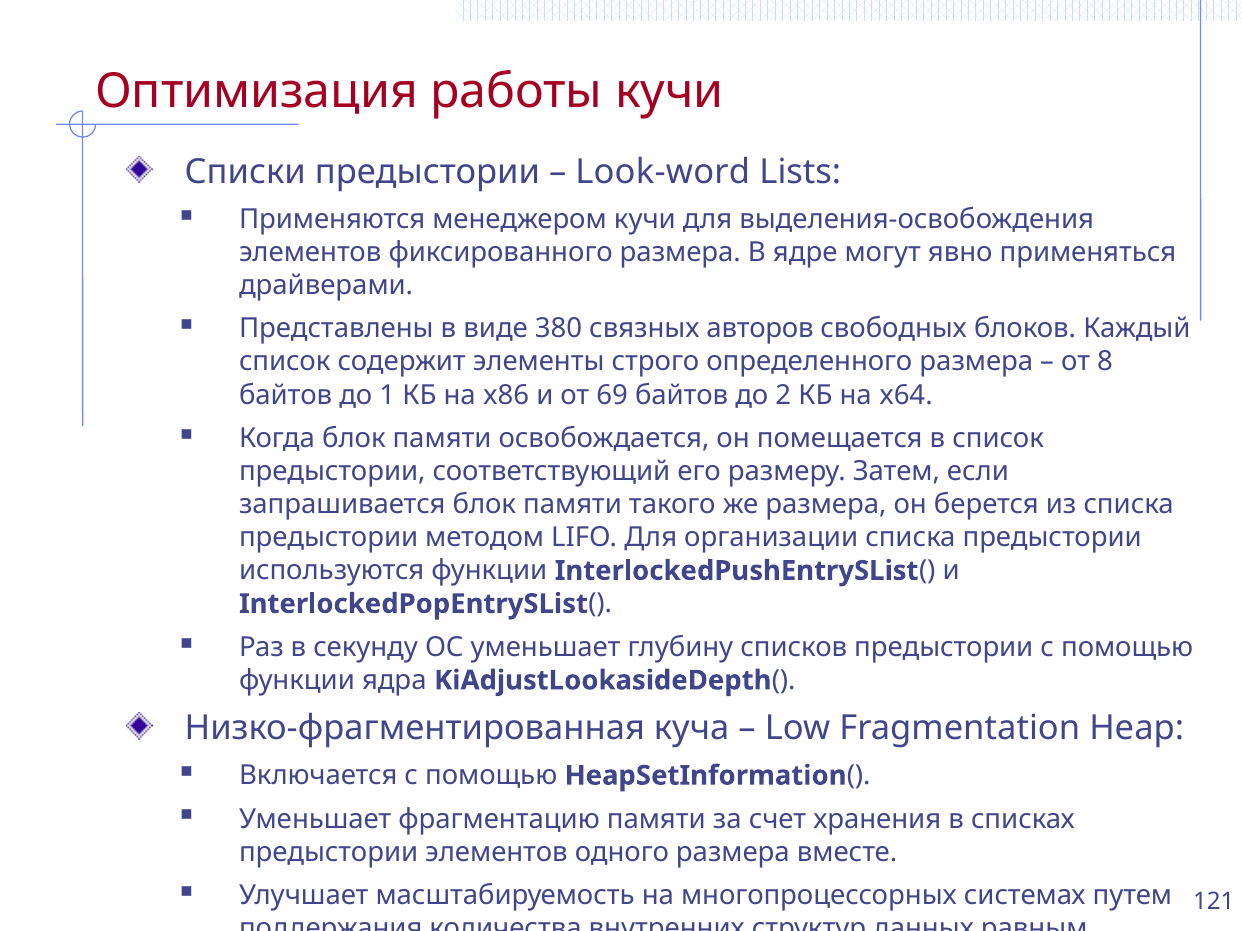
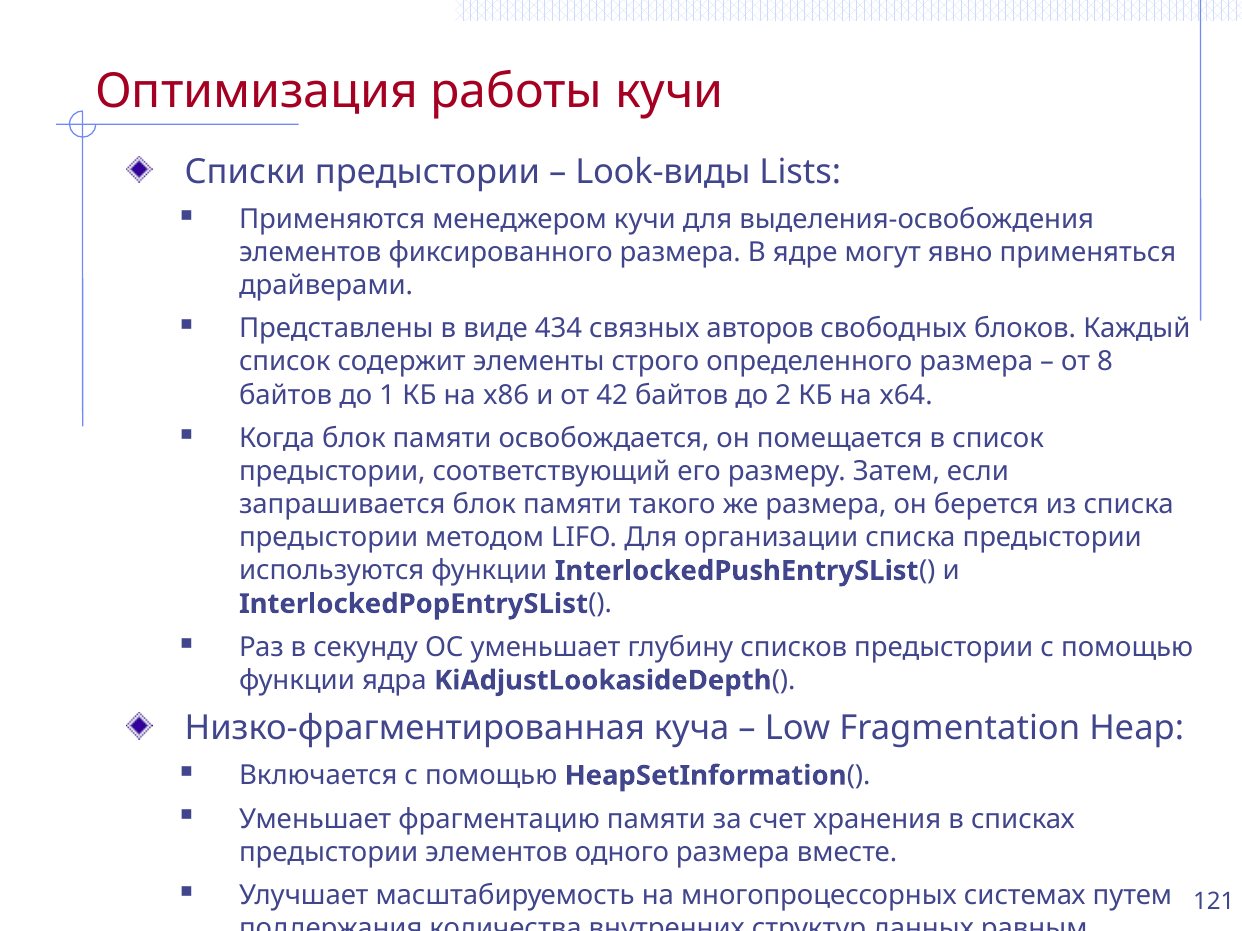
Look-word: Look-word -> Look-виды (663, 172)
380: 380 -> 434 (559, 329)
69: 69 -> 42 (612, 395)
